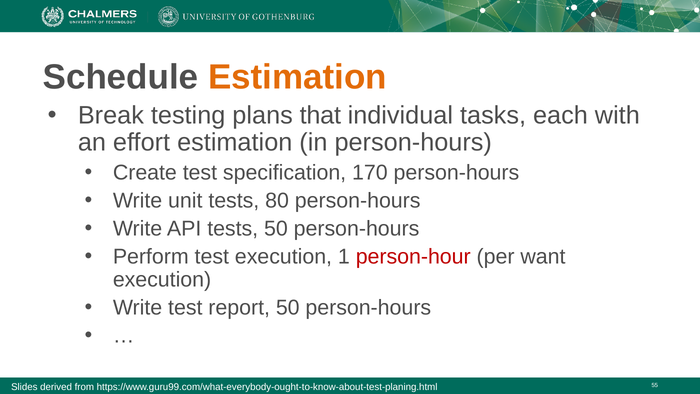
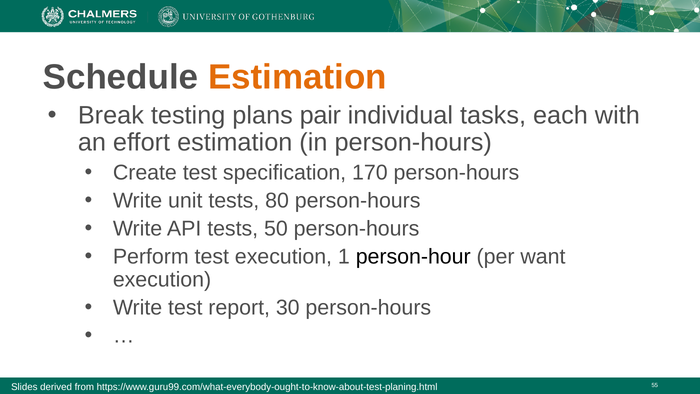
that: that -> pair (320, 115)
person-hour colour: red -> black (413, 256)
report 50: 50 -> 30 (288, 307)
